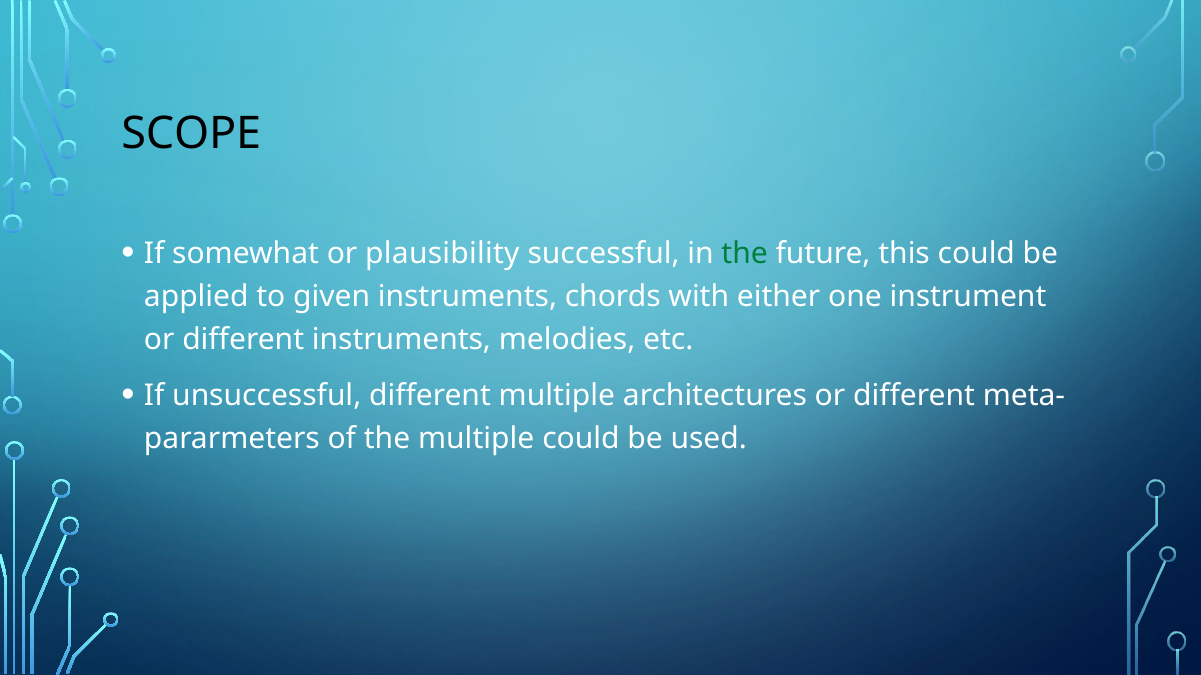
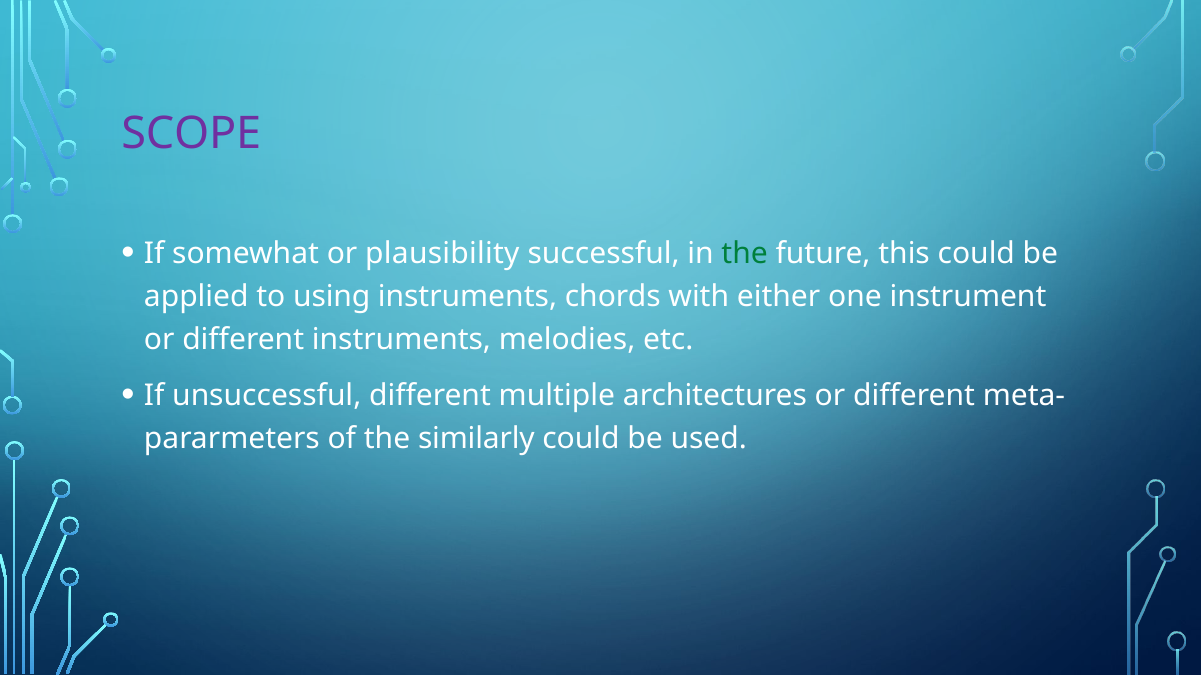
SCOPE colour: black -> purple (191, 133)
given: given -> using (332, 297)
the multiple: multiple -> similarly (476, 439)
